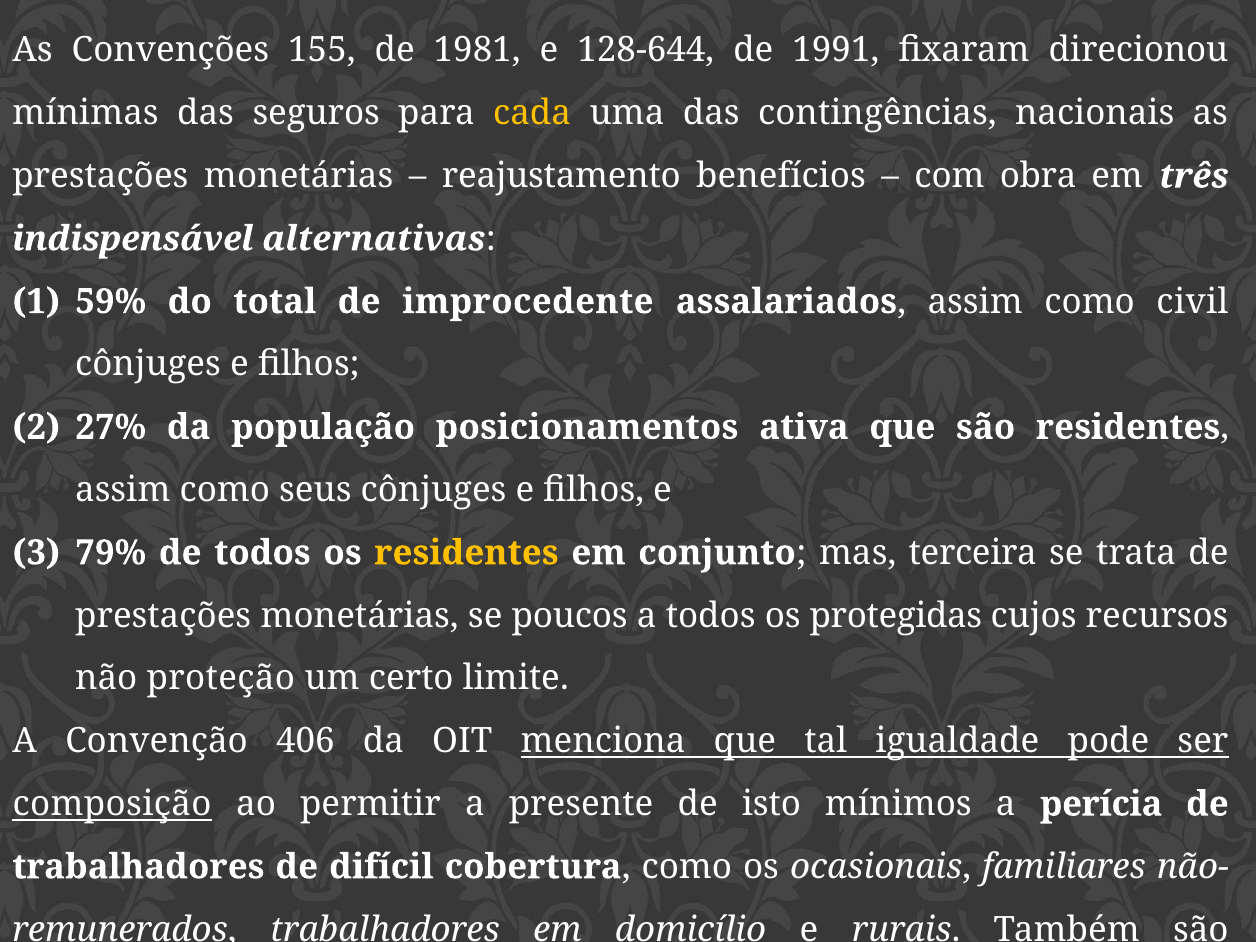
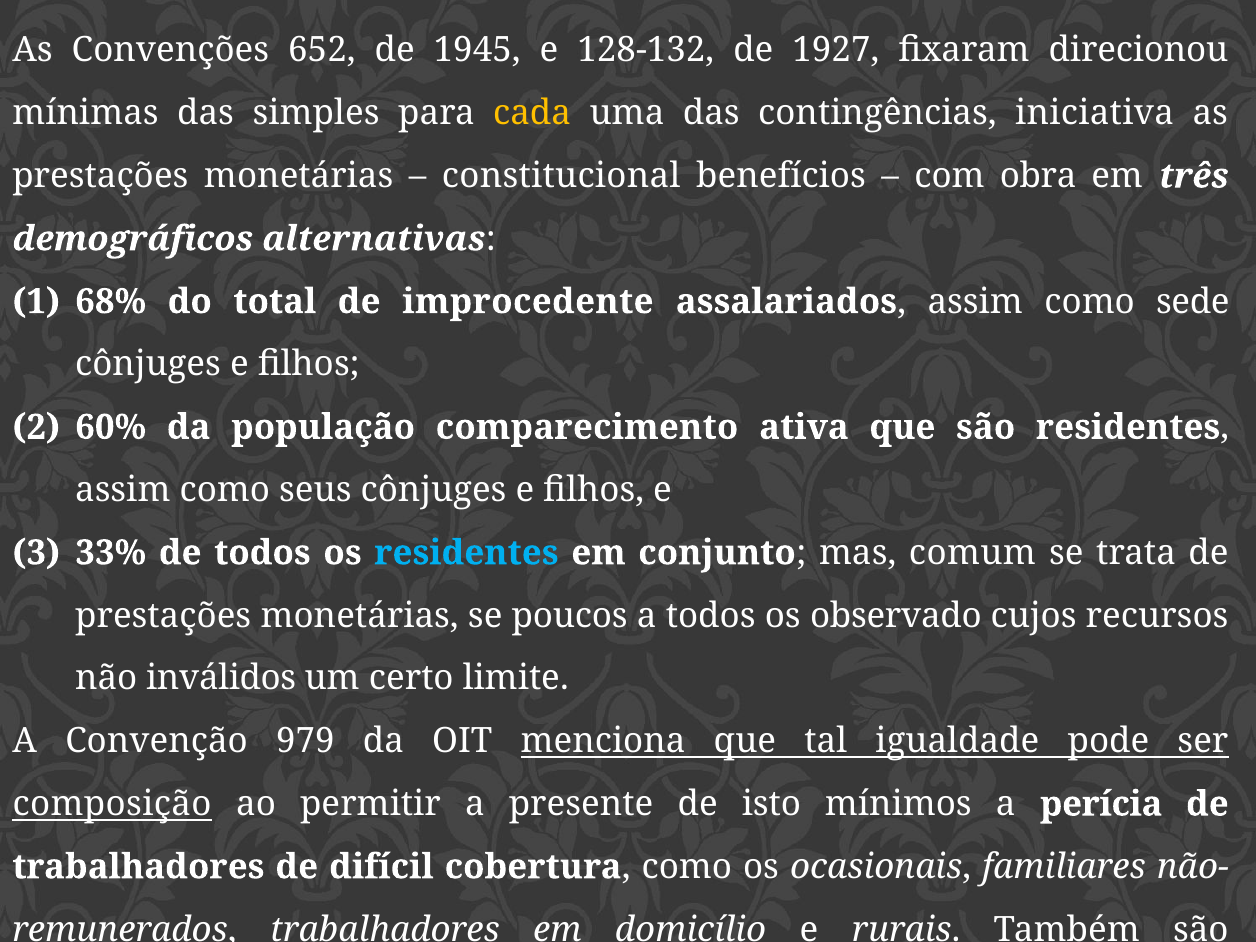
155: 155 -> 652 (322, 50)
1981: 1981 -> 1945 (477, 50)
128-644: 128-644 -> 128-132 (646, 50)
1991: 1991 -> 1927 (836, 50)
seguros: seguros -> simples (316, 113)
nacionais: nacionais -> iniciativa (1095, 113)
reajustamento: reajustamento -> constitucional (561, 176)
indispensável: indispensável -> demográficos (133, 239)
59%: 59% -> 68% (111, 302)
civil: civil -> sede (1193, 302)
27%: 27% -> 60% (111, 427)
posicionamentos: posicionamentos -> comparecimento (587, 427)
79%: 79% -> 33% (111, 553)
residentes colour: yellow -> light blue (466, 553)
terceira: terceira -> comum (972, 553)
protegidas: protegidas -> observado (896, 616)
proteção: proteção -> inválidos (221, 678)
406: 406 -> 979 (305, 741)
